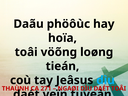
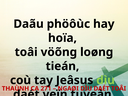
dìu colour: light blue -> light green (106, 80)
